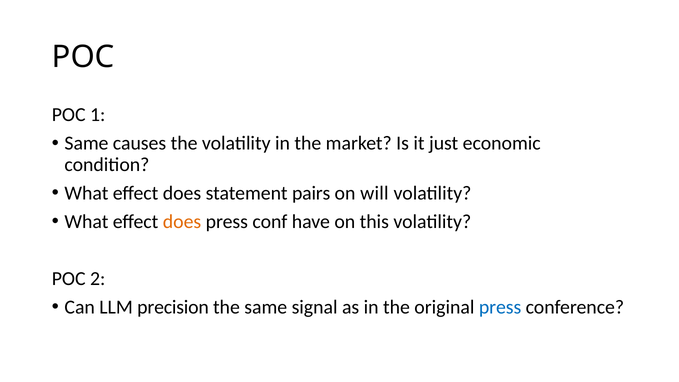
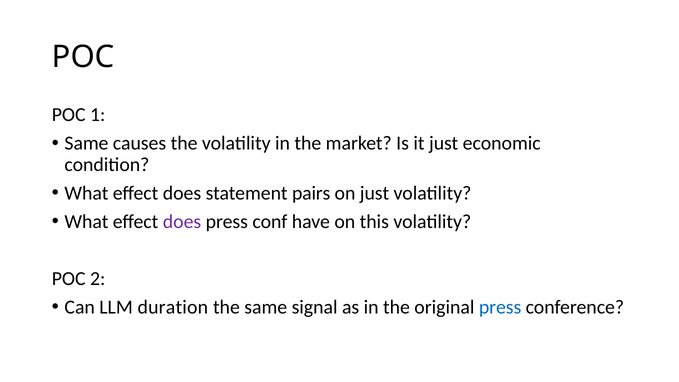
on will: will -> just (375, 193)
does colour: orange -> purple (182, 222)
precision: precision -> duration (173, 307)
